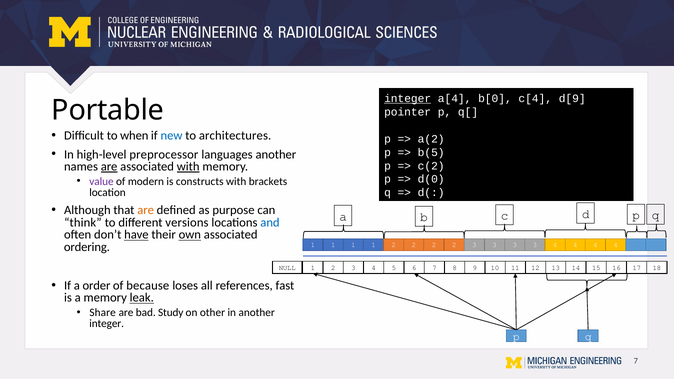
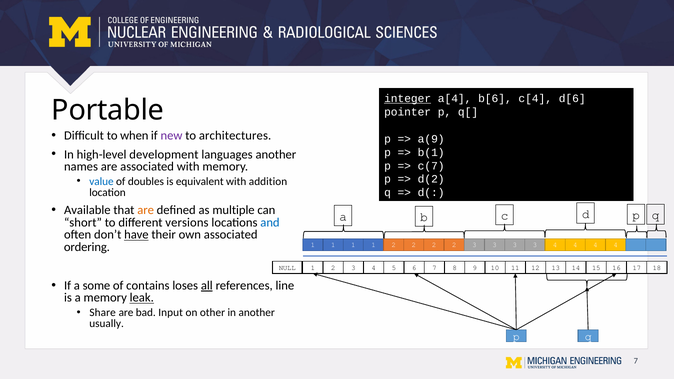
b[0: b[0 -> b[6 (495, 98)
d[9: d[9 -> d[6 (572, 98)
new colour: blue -> purple (171, 136)
a(2: a(2 -> a(9 (431, 139)
preprocessor: preprocessor -> development (164, 154)
b(5: b(5 -> b(1 (431, 152)
are underline: present -> none (109, 167)
with underline: present -> none (188, 167)
c(2: c(2 -> c(7 (431, 166)
d(0: d(0 -> d(2 (431, 179)
value colour: purple -> blue (101, 182)
modern: modern -> doubles (146, 182)
constructs: constructs -> equivalent (200, 182)
brackets: brackets -> addition (268, 182)
Although: Although -> Available (87, 210)
purpose: purpose -> multiple (234, 210)
think: think -> short (83, 223)
own underline: present -> none (190, 235)
order: order -> some (96, 286)
because: because -> contains (148, 286)
all underline: none -> present (207, 286)
fast: fast -> line (285, 286)
Study: Study -> Input (171, 313)
integer: integer -> usually (107, 324)
